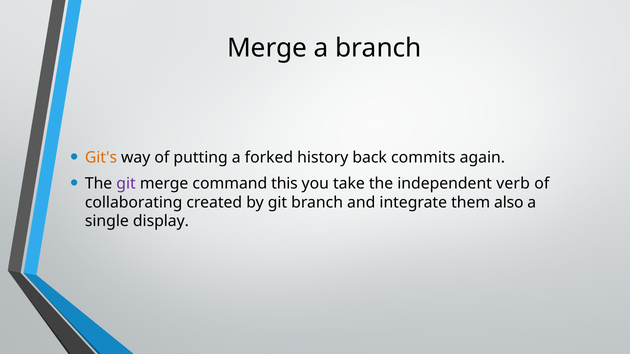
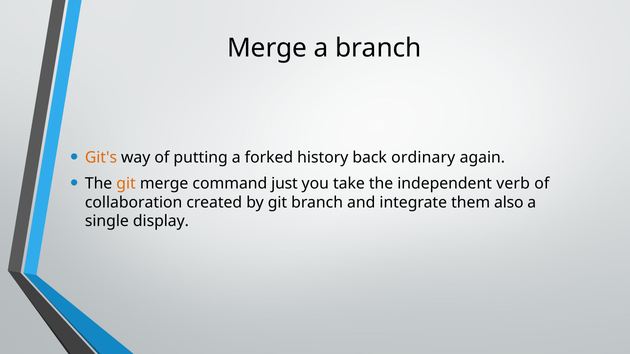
commits: commits -> ordinary (423, 158)
git colour: purple -> orange (126, 184)
this: this -> just (285, 184)
collaborating: collaborating -> collaboration (134, 203)
